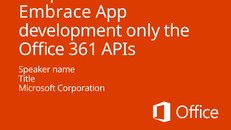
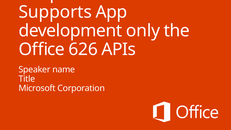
Embrace: Embrace -> Supports (55, 12)
361: 361 -> 626 (83, 49)
